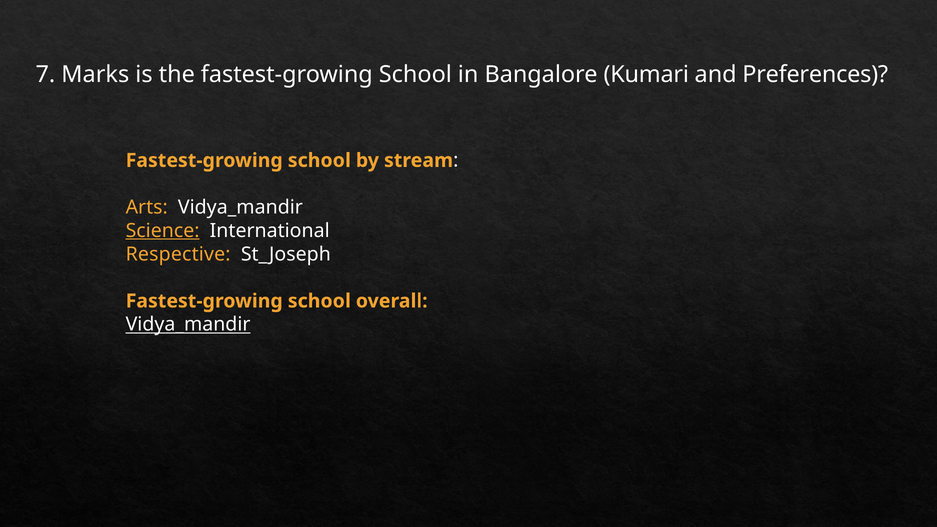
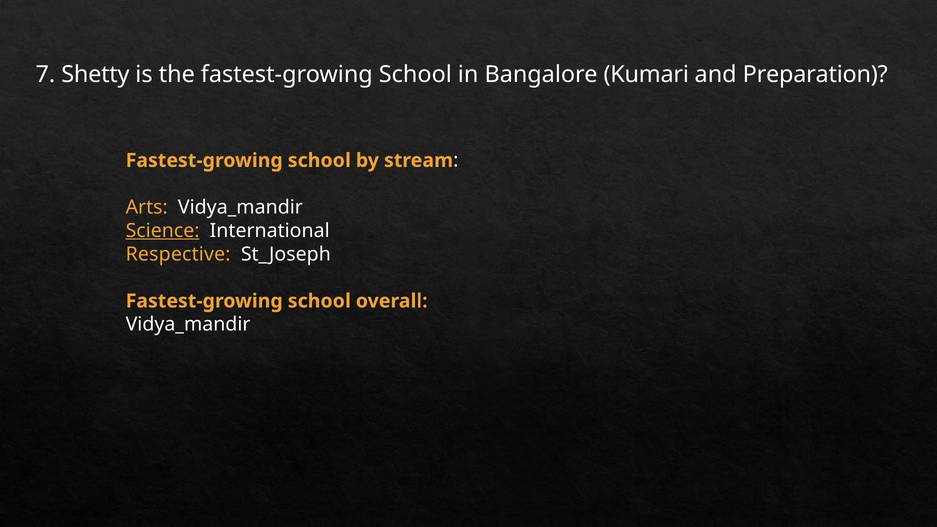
Marks: Marks -> Shetty (95, 74)
Preferences: Preferences -> Preparation (815, 74)
Vidya_mandir underline: present -> none (188, 325)
